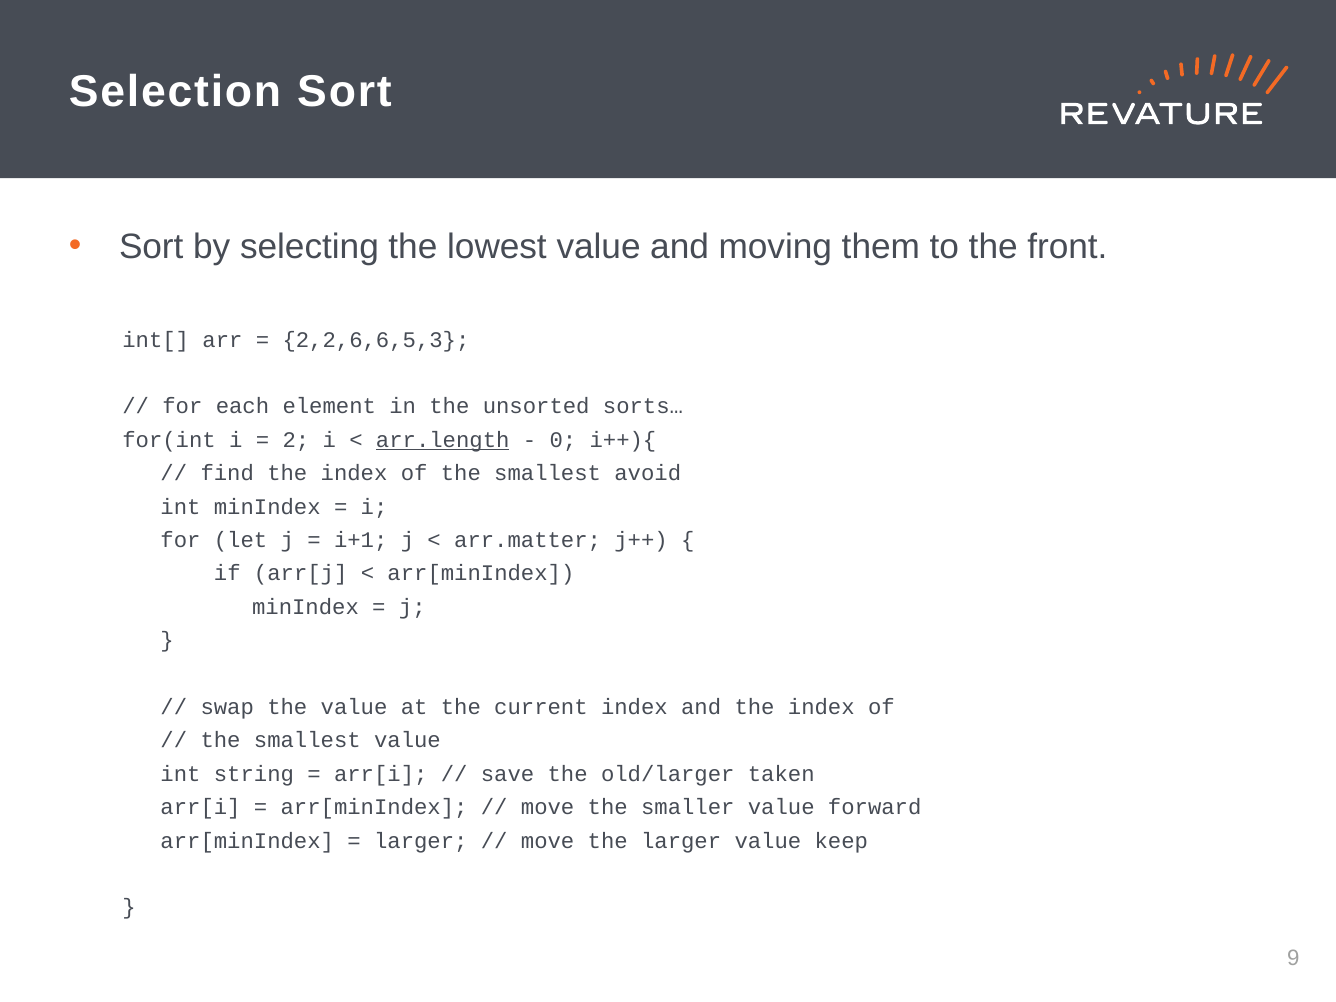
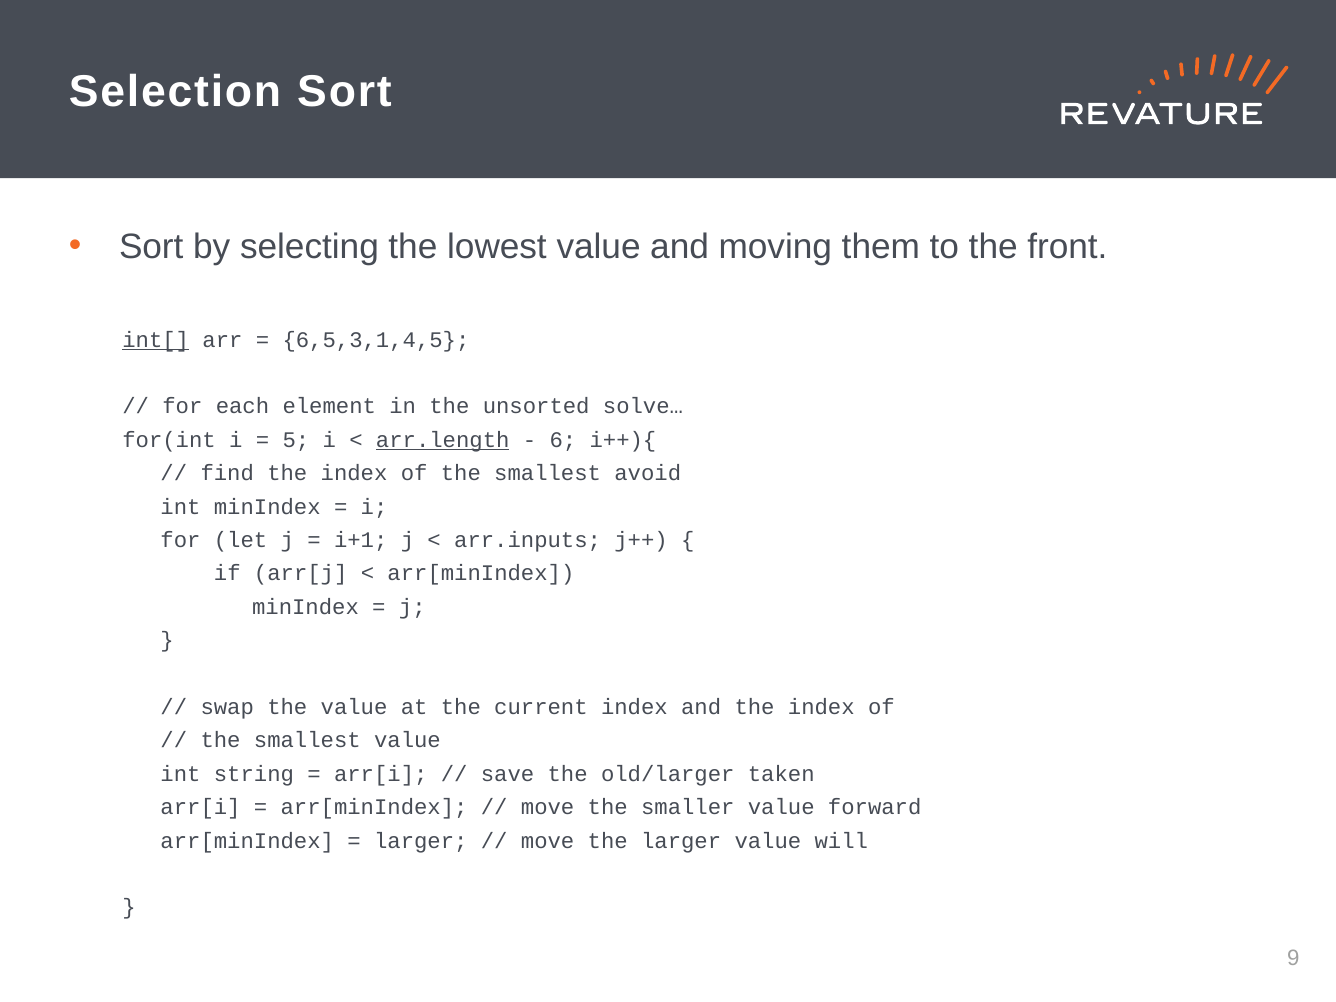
int[ underline: none -> present (156, 340)
2,2,6,6,5,3: 2,2,6,6,5,3 -> 6,5,3,1,4,5 (376, 340)
sorts…: sorts… -> solve… (643, 407)
2: 2 -> 5 (296, 440)
0: 0 -> 6 (563, 440)
arr.matter: arr.matter -> arr.inputs (528, 540)
keep: keep -> will (841, 841)
